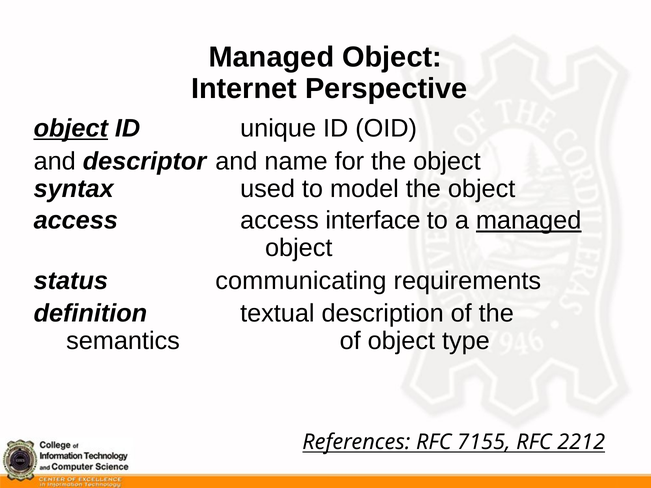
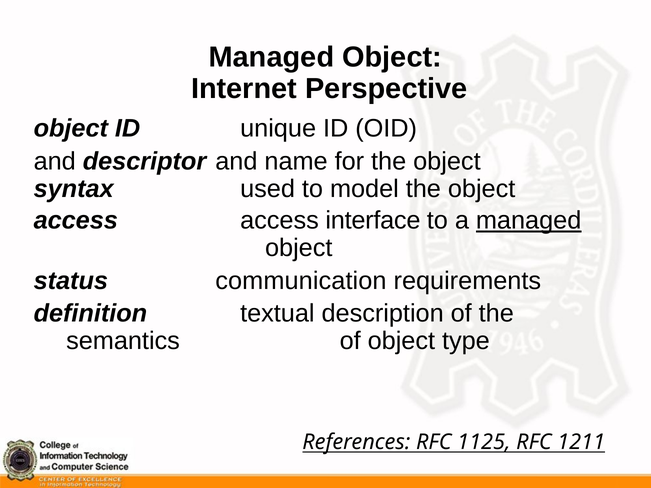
object underline: present -> none (71, 128)
communicating: communicating -> communication (301, 281)
7155: 7155 -> 1125 (484, 442)
2212: 2212 -> 1211 (581, 442)
